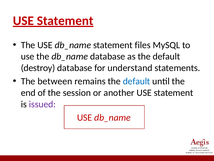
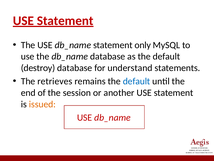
files: files -> only (143, 45)
between: between -> retrieves (55, 81)
issued colour: purple -> orange (42, 104)
